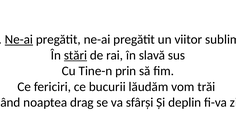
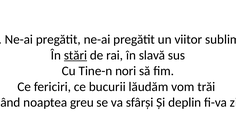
Ne-ai underline: present -> none (19, 39)
prin: prin -> nori (126, 71)
drag: drag -> greu (82, 102)
